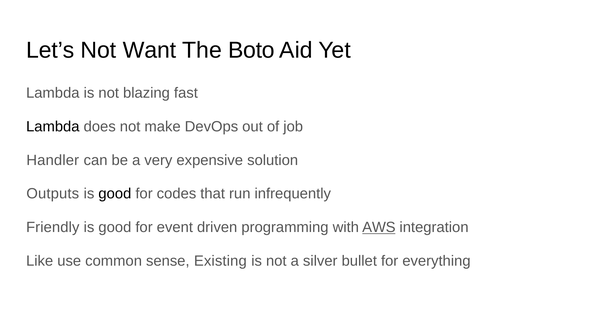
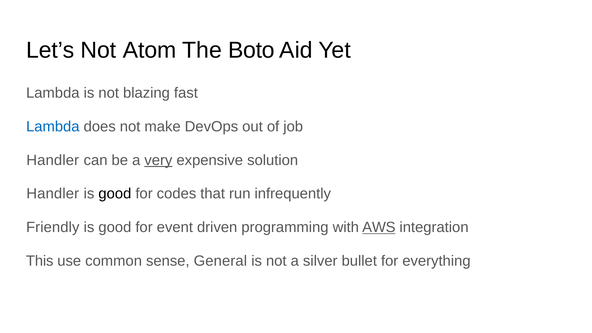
Want: Want -> Atom (150, 50)
Lambda colour: black -> blue (53, 127)
very underline: none -> present (158, 160)
Outputs: Outputs -> Handler (53, 194)
Like: Like -> This (40, 261)
Existing: Existing -> General (220, 261)
